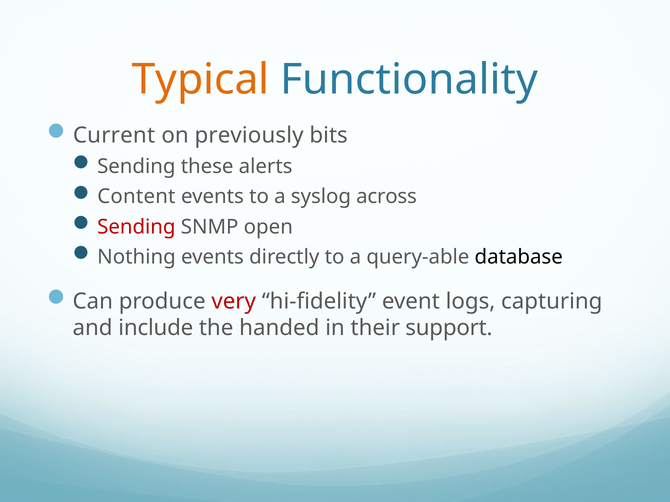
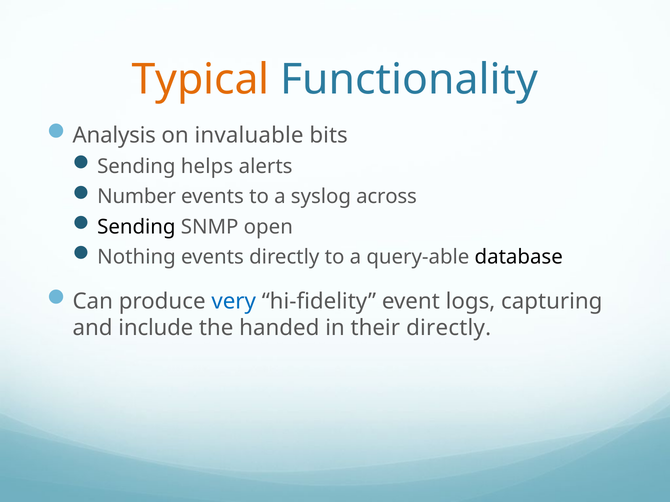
Current: Current -> Analysis (114, 136)
previously: previously -> invaluable (249, 136)
these: these -> helps (207, 167)
Content: Content -> Number (137, 197)
Sending colour: red -> black (136, 227)
very colour: red -> blue (234, 302)
their support: support -> directly (449, 328)
